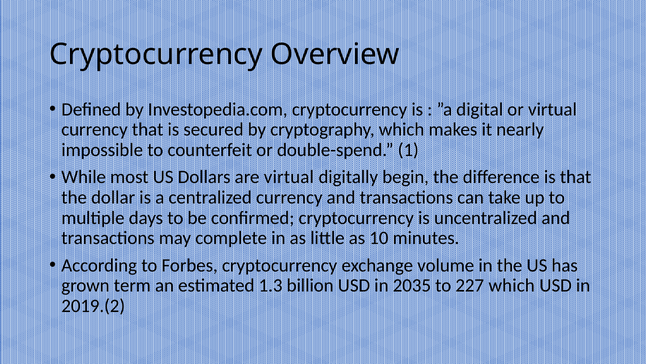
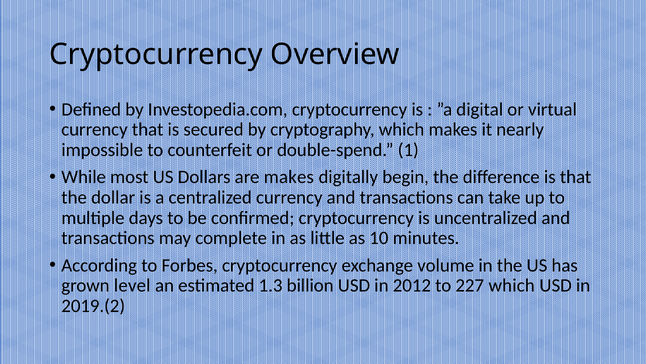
are virtual: virtual -> makes (289, 177)
term: term -> level (132, 285)
2035: 2035 -> 2012 (412, 285)
